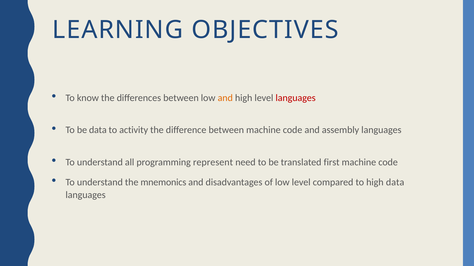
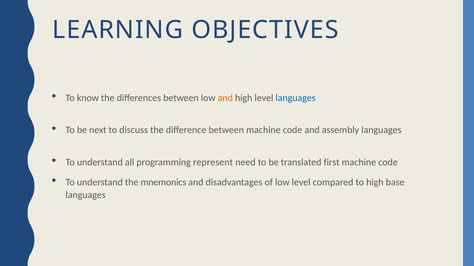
languages colour: red -> blue (296, 98)
be data: data -> next (98, 130)
activity: activity -> discuss (134, 130)
high data: data -> base (395, 183)
